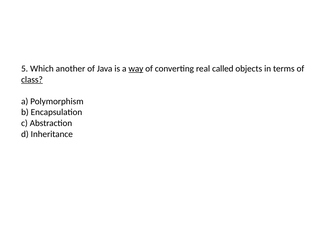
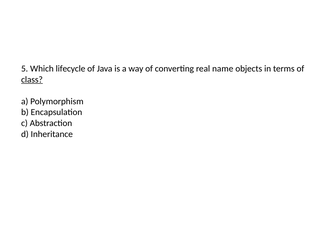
another: another -> lifecycle (71, 69)
way underline: present -> none (136, 69)
called: called -> name (223, 69)
